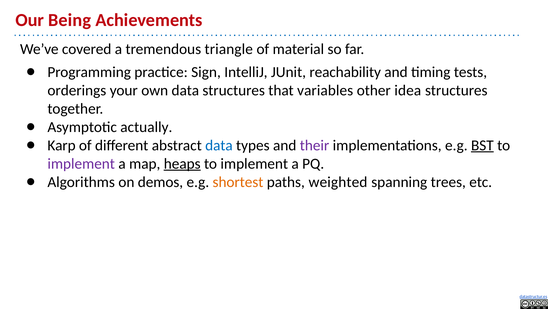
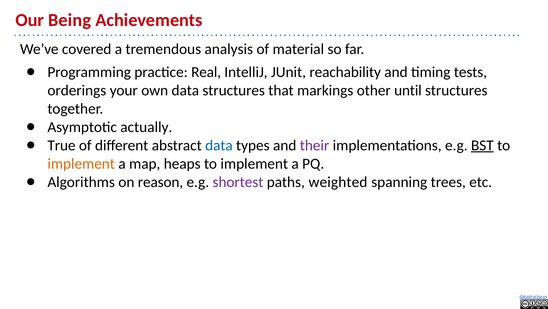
triangle: triangle -> analysis (229, 49)
Sign: Sign -> Real (206, 72)
variables: variables -> markings (325, 90)
idea: idea -> until (408, 90)
Karp: Karp -> True (61, 145)
implement colour: purple -> orange (81, 163)
heaps underline: present -> none (182, 163)
demos: demos -> reason (161, 182)
shortest colour: orange -> purple (238, 182)
